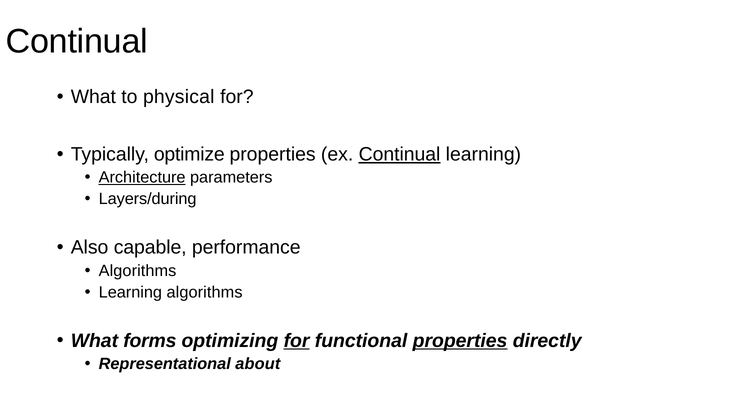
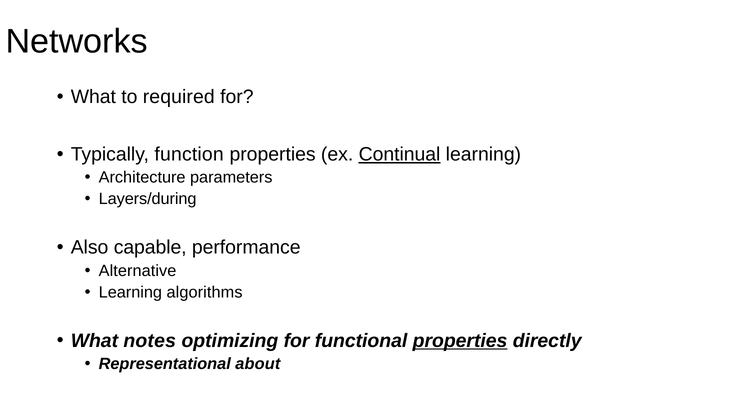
Continual: Continual -> Networks (77, 41)
physical: physical -> required (179, 97)
optimize: optimize -> function (189, 154)
Architecture underline: present -> none (142, 178)
Algorithms: Algorithms -> Alternative (138, 271)
forms: forms -> notes (150, 341)
for underline: present -> none (297, 341)
